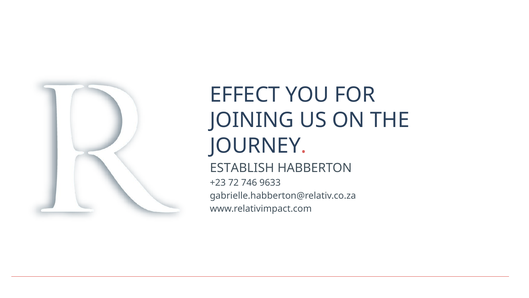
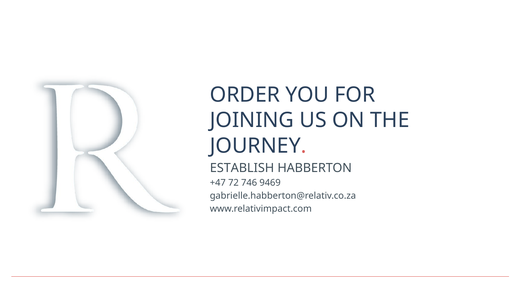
EFFECT: EFFECT -> ORDER (245, 95)
+23: +23 -> +47 (218, 183)
9633: 9633 -> 9469 (270, 183)
